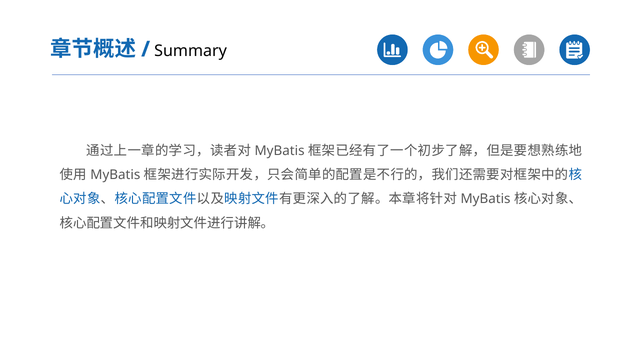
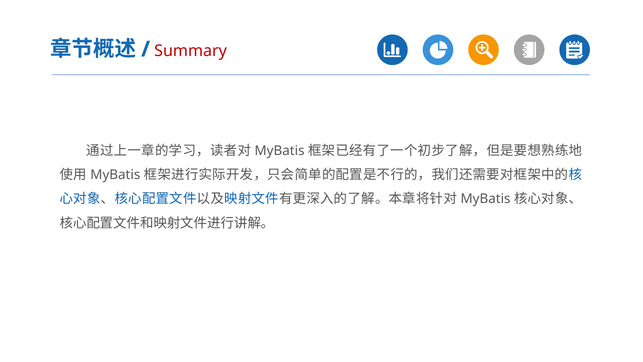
Summary colour: black -> red (191, 51)
